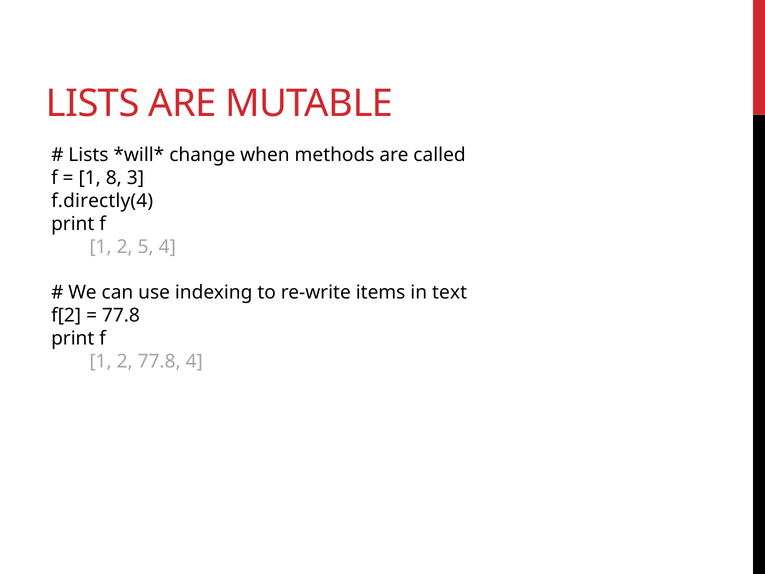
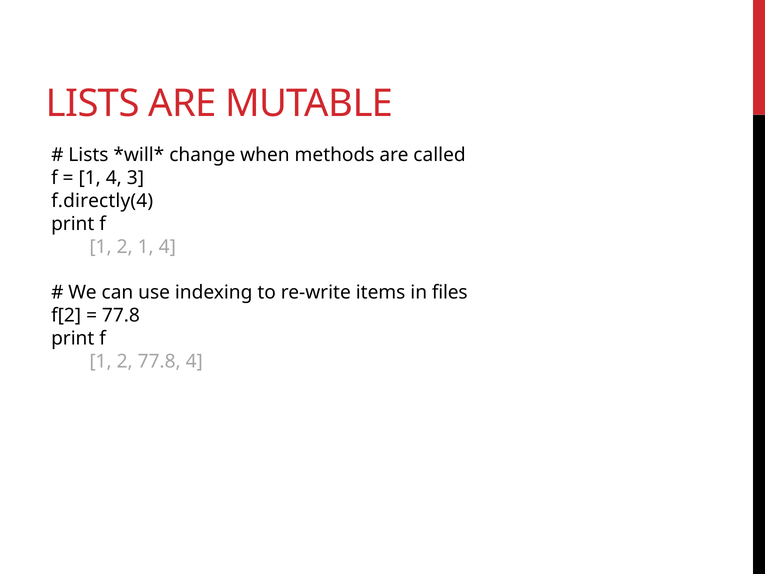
8: 8 -> 4 (114, 178)
2 5: 5 -> 1 (146, 247)
text: text -> files (450, 292)
